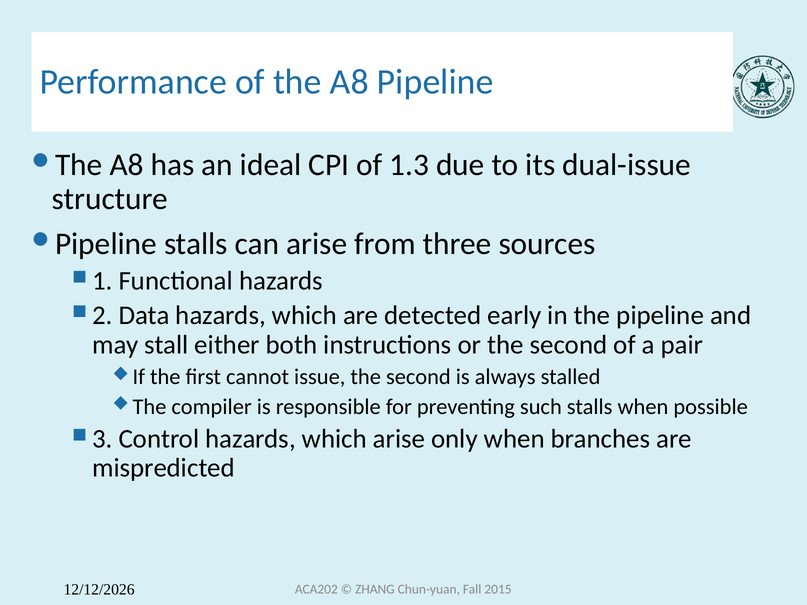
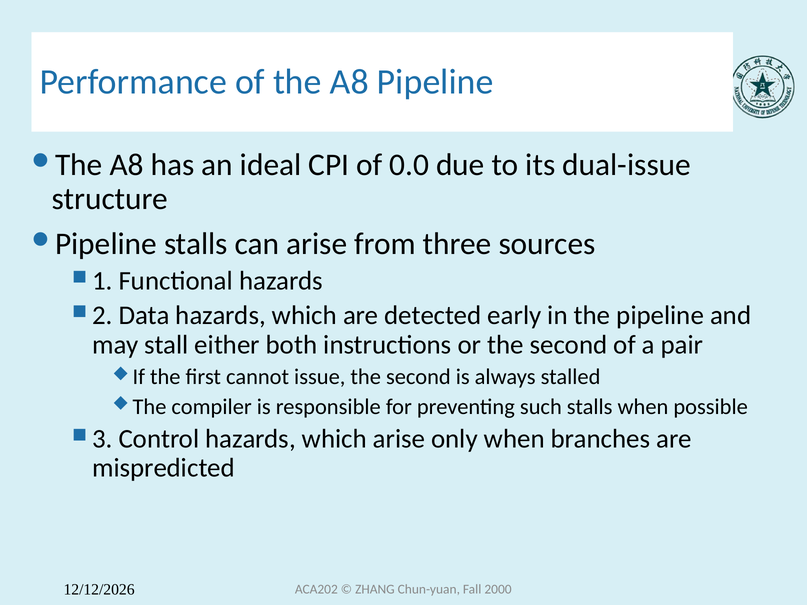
1.3: 1.3 -> 0.0 (409, 165)
2015: 2015 -> 2000 (498, 590)
